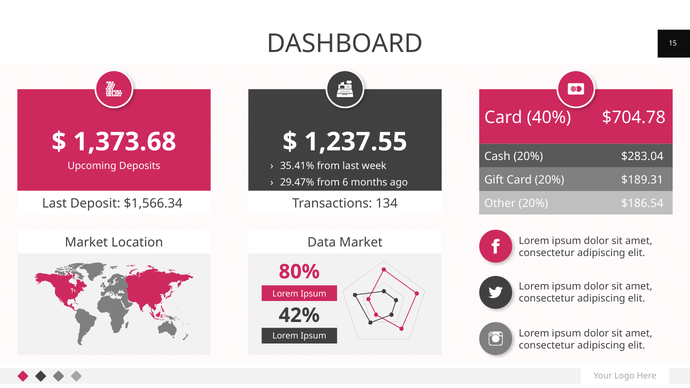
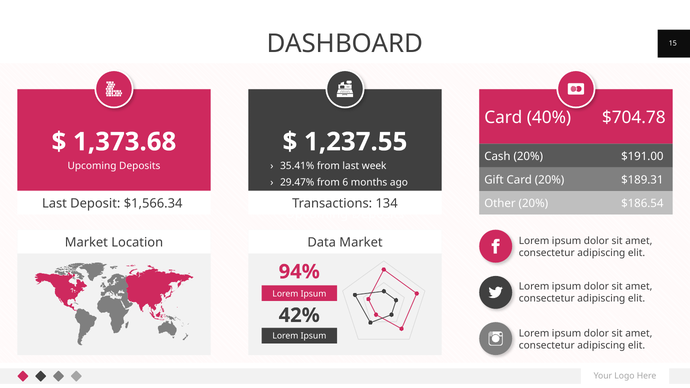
$283.04: $283.04 -> $191.00 (642, 156)
80%: 80% -> 94% (299, 272)
